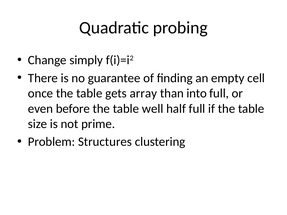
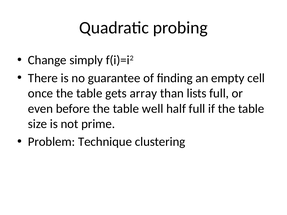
into: into -> lists (197, 93)
Structures: Structures -> Technique (105, 142)
